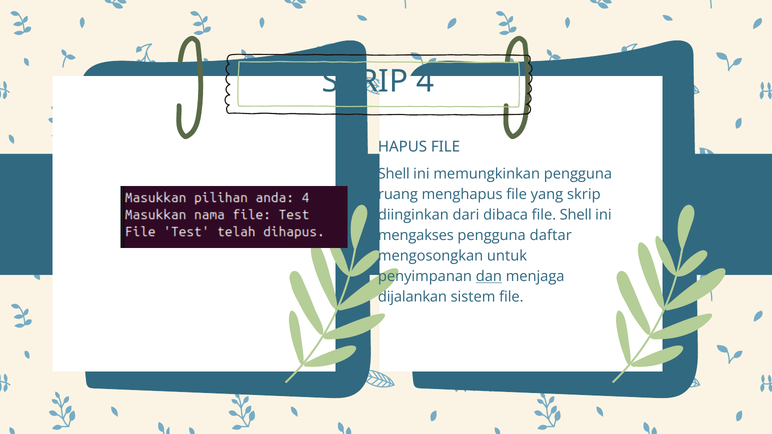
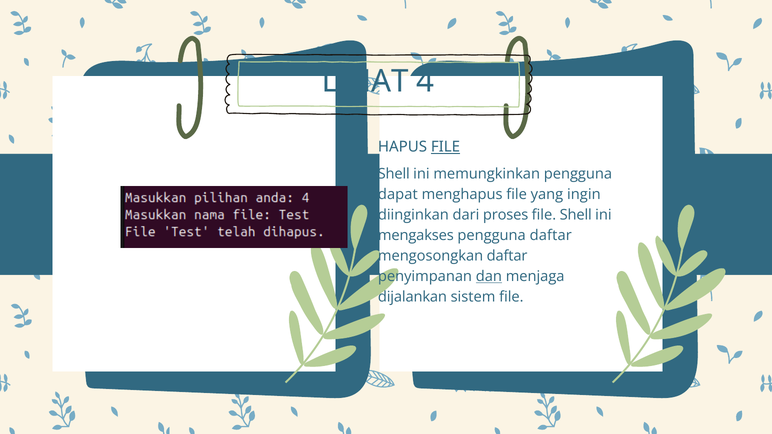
SKRIP: SKRIP -> LIHAT (365, 81)
FILE underline: none -> present (446, 147)
ruang: ruang -> dapat (398, 194)
yang skrip: skrip -> ingin (584, 194)
dibaca: dibaca -> proses (506, 215)
mengosongkan untuk: untuk -> daftar (507, 256)
